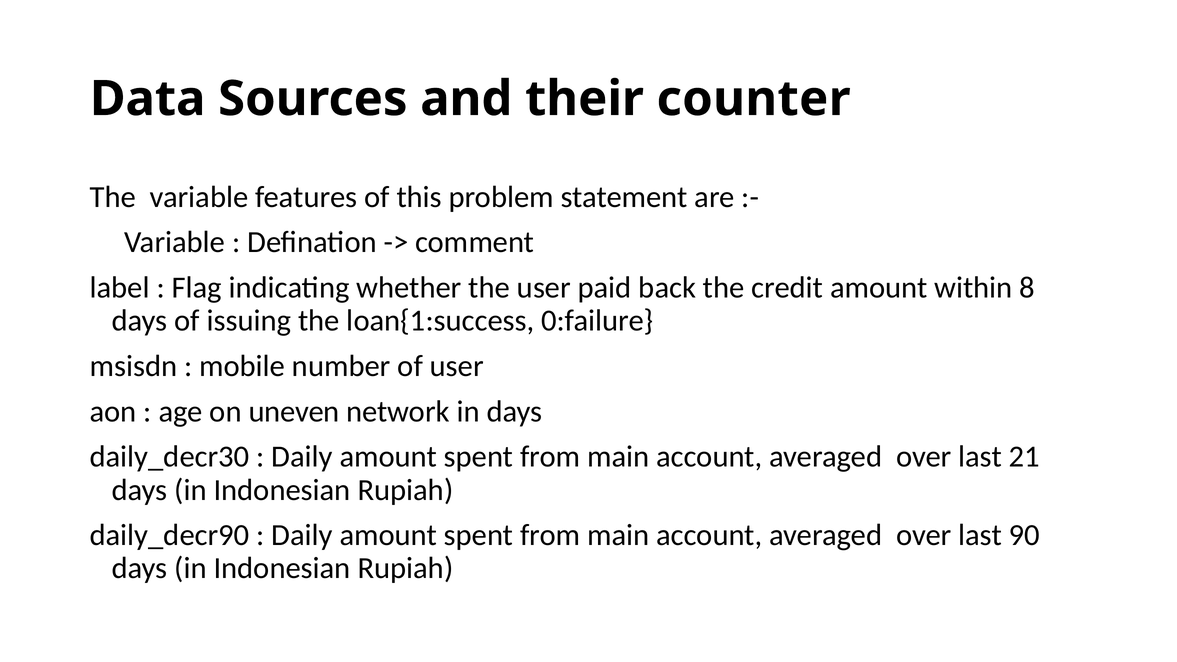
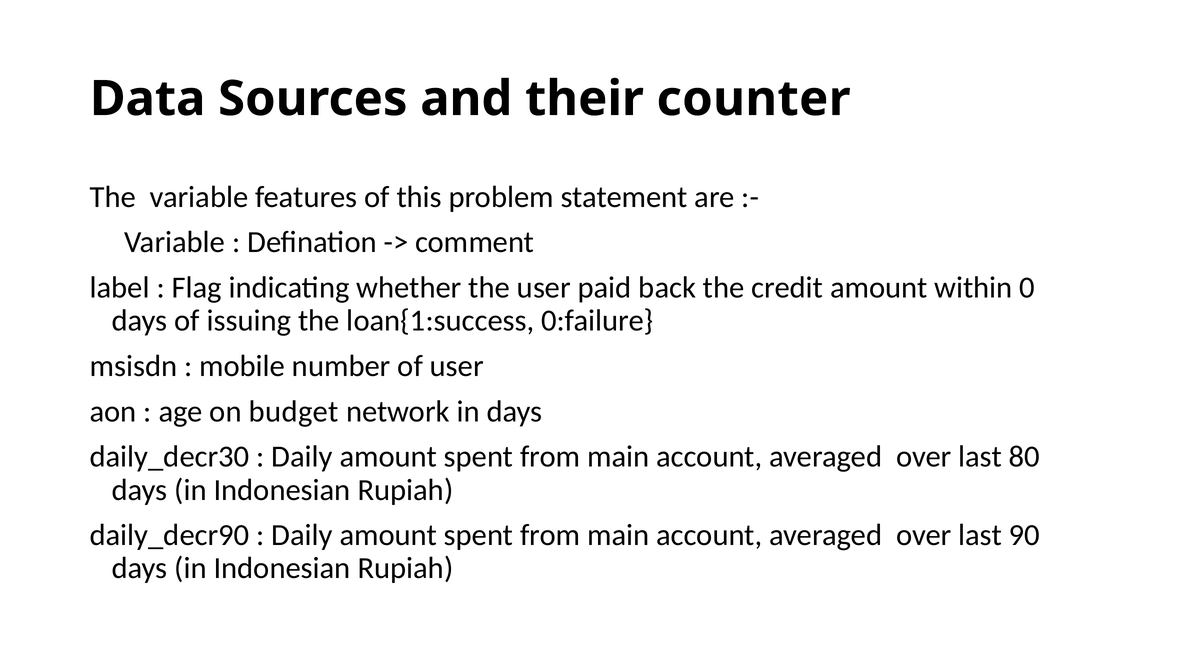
8: 8 -> 0 (1027, 288)
uneven: uneven -> budget (294, 412)
21: 21 -> 80 (1024, 457)
